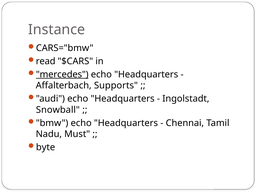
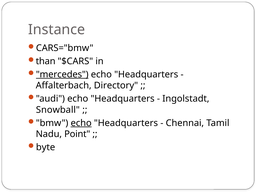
read: read -> than (46, 61)
Supports: Supports -> Directory (116, 85)
echo underline: none -> present (81, 123)
Must: Must -> Point (77, 134)
